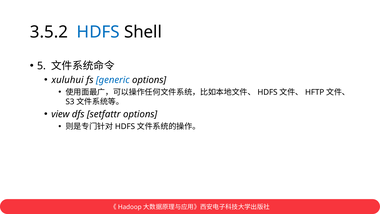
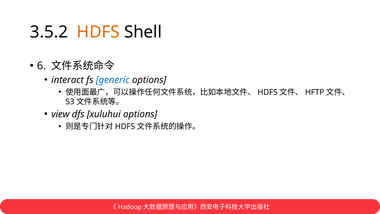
HDFS colour: blue -> orange (98, 32)
5: 5 -> 6 (41, 66)
xuluhui: xuluhui -> interact (68, 80)
setfattr: setfattr -> xuluhui (104, 114)
